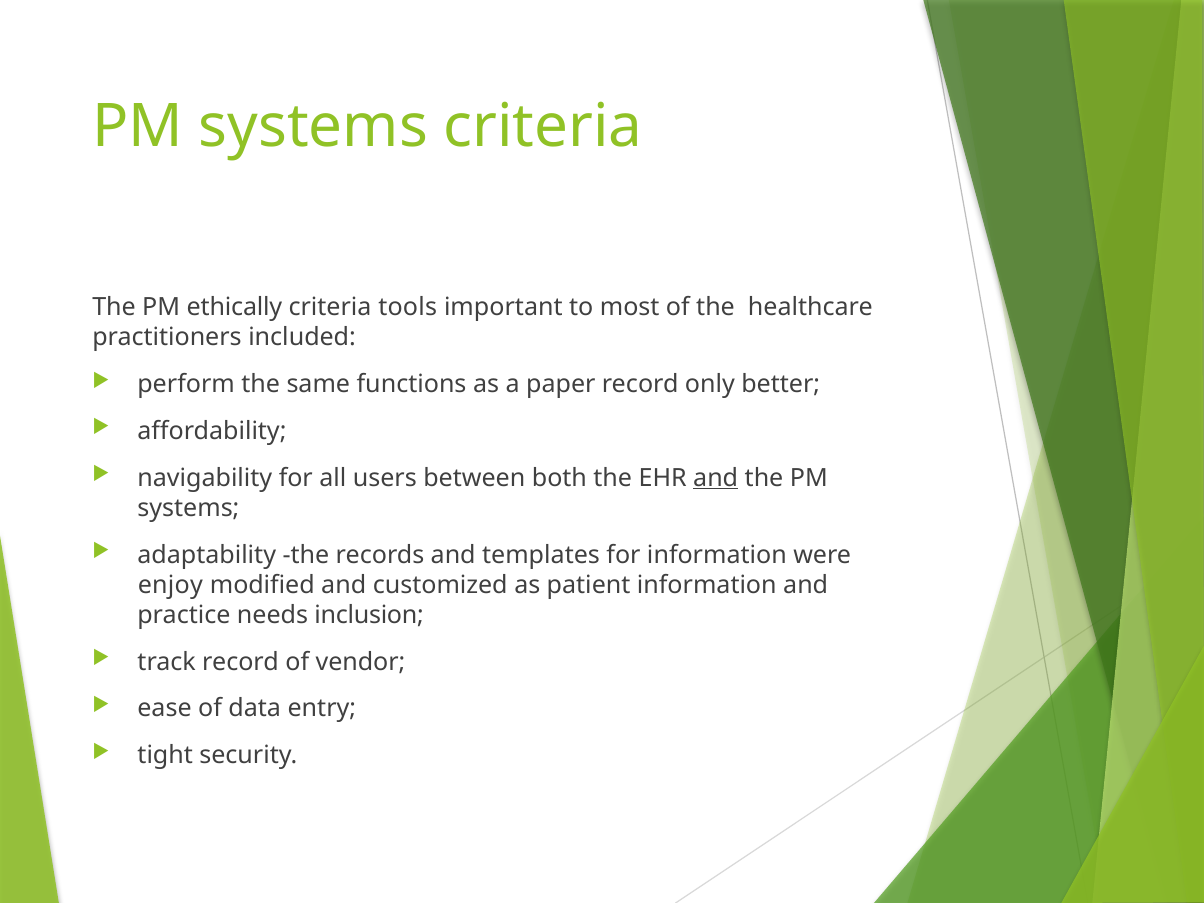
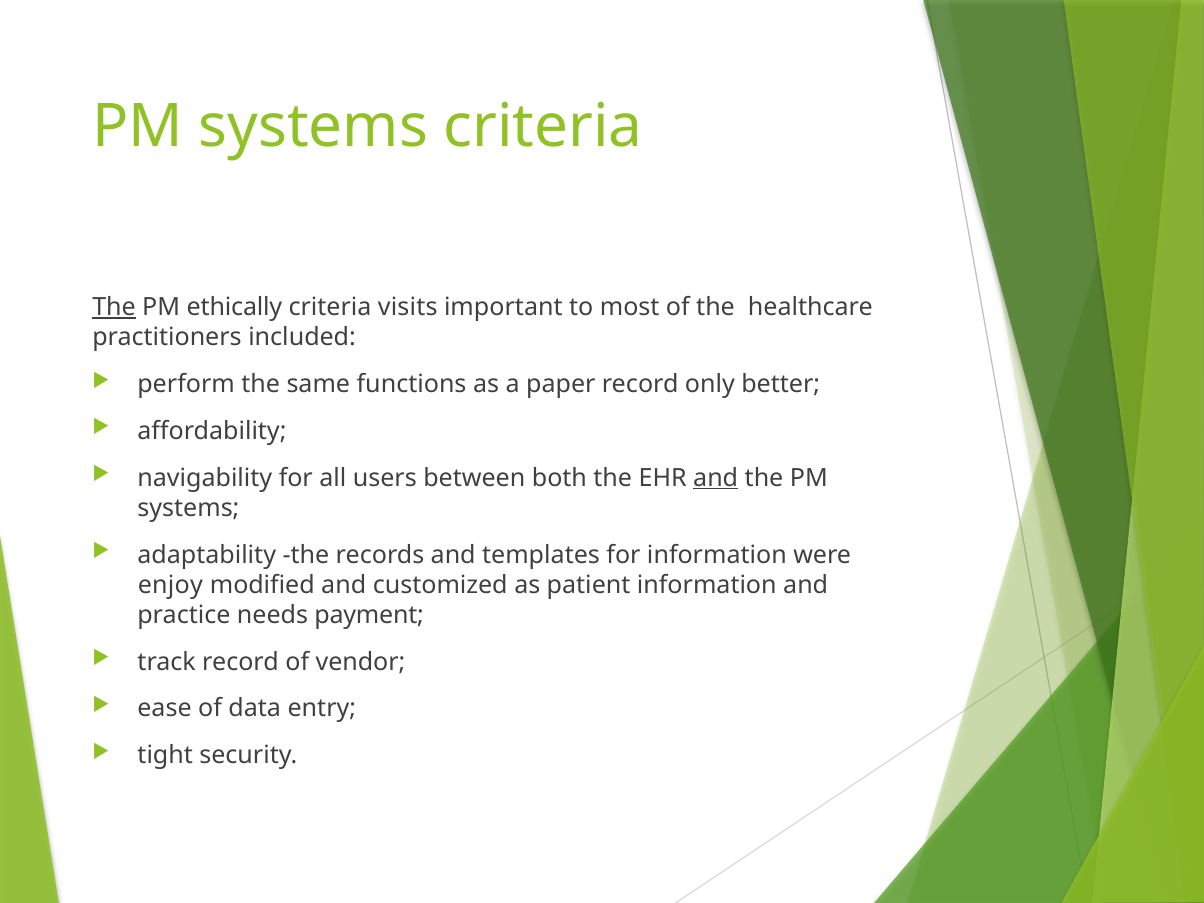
The underline: none -> present (114, 307)
tools: tools -> visits (408, 307)
inclusion: inclusion -> payment (369, 615)
